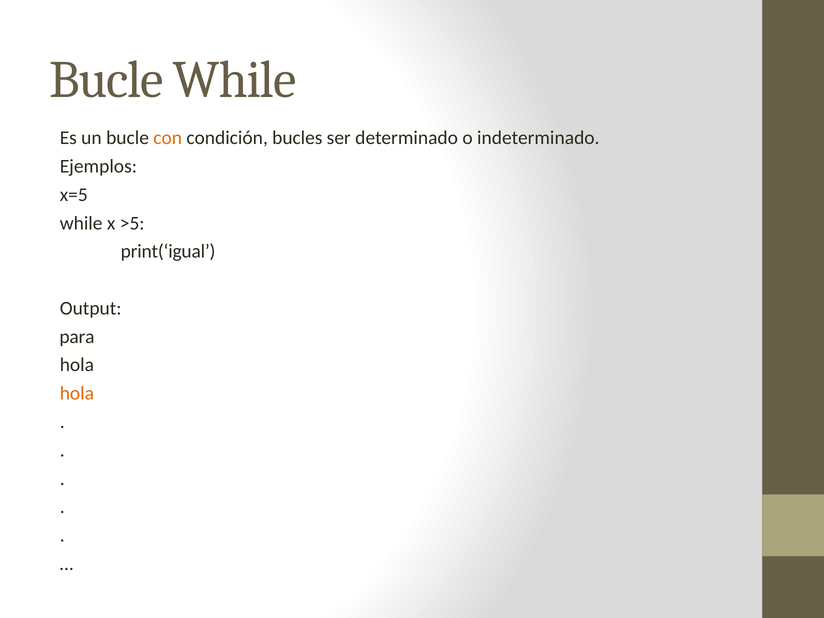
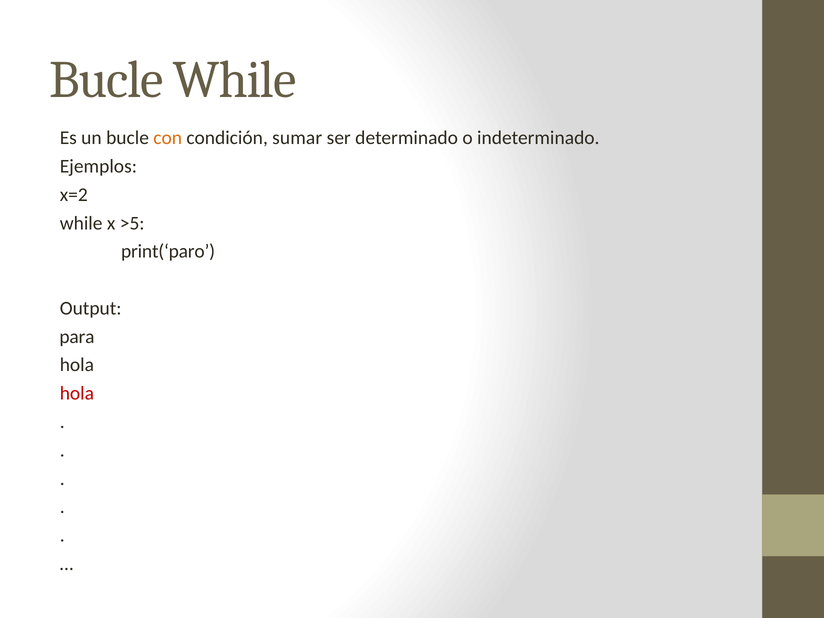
bucles: bucles -> sumar (297, 138)
x=5: x=5 -> x=2 (74, 195)
print(‘igual: print(‘igual -> print(‘paro (168, 252)
hola colour: orange -> red (77, 393)
